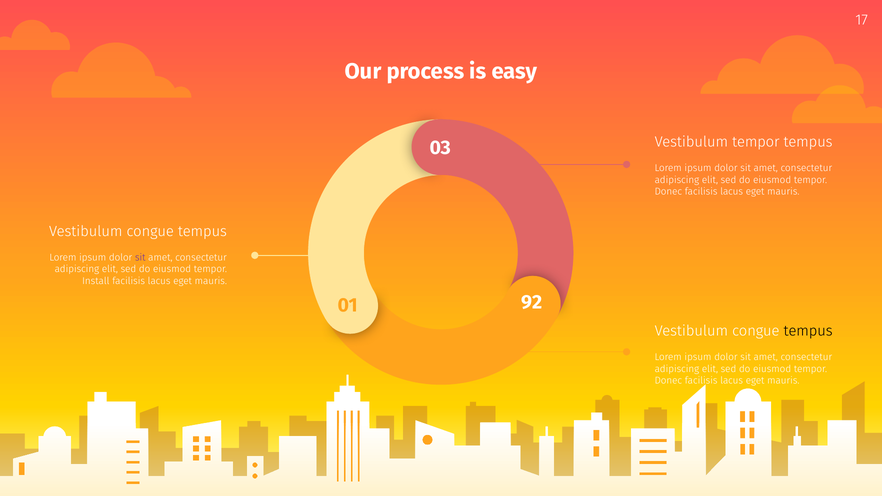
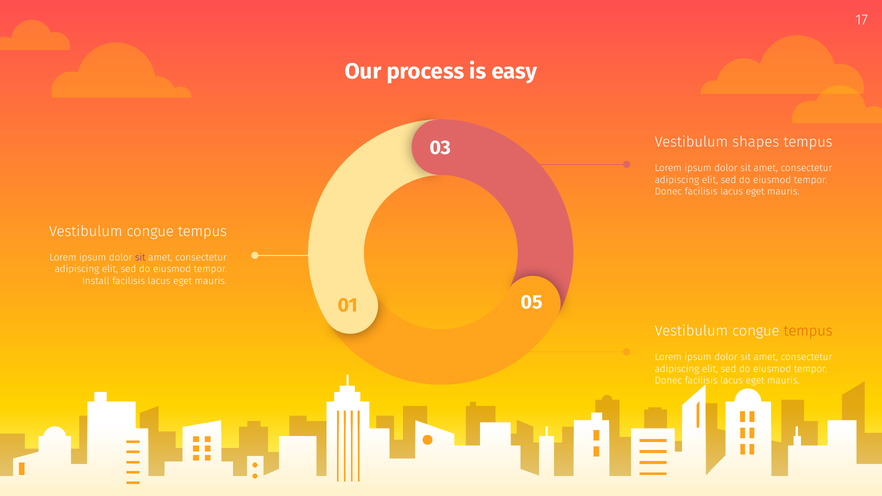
Vestibulum tempor: tempor -> shapes (756, 142)
92: 92 -> 05 (532, 303)
tempus colour: black -> orange (808, 331)
